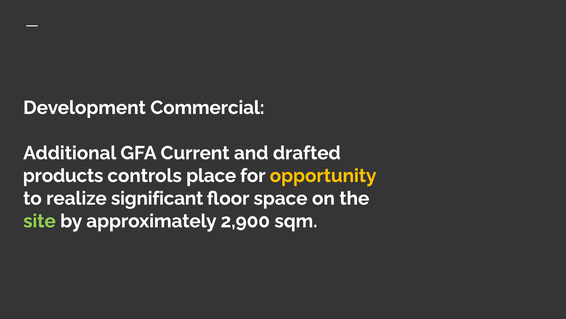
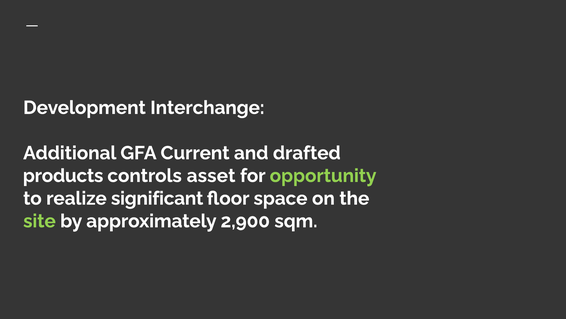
Commercial: Commercial -> Interchange (207, 107)
place: place -> asset (211, 175)
opportunity colour: yellow -> light green (323, 175)
